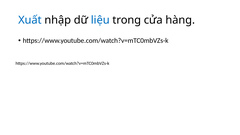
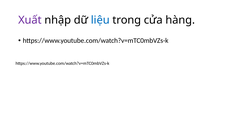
Xuất colour: blue -> purple (30, 20)
